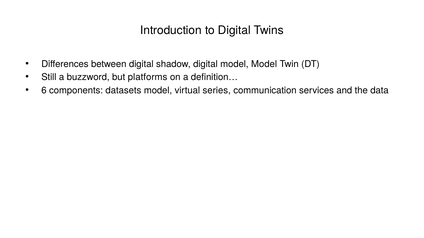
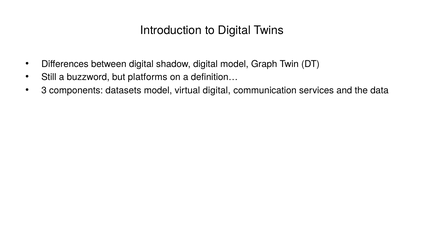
model Model: Model -> Graph (264, 64)
6: 6 -> 3 (44, 90)
virtual series: series -> digital (217, 90)
